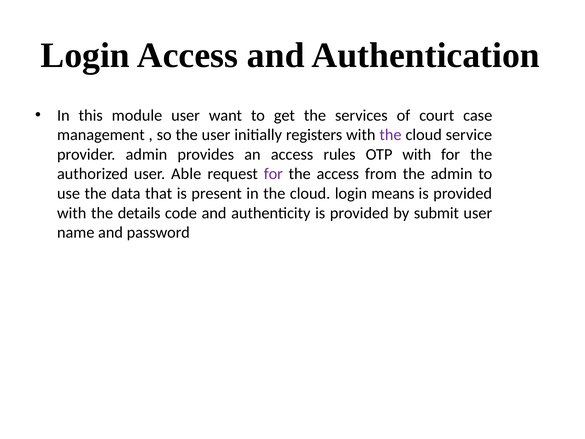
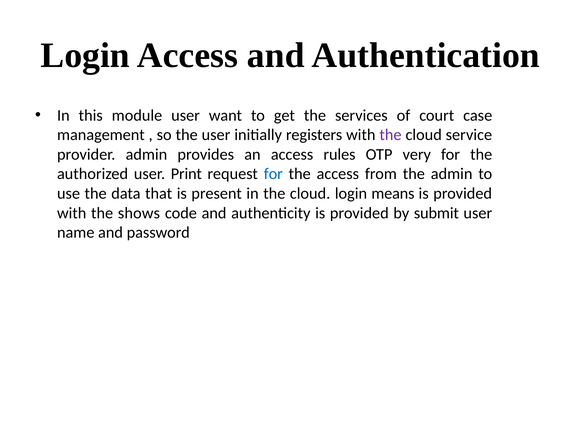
OTP with: with -> very (417, 154)
Able: Able -> Print (186, 174)
for colour: purple -> blue (273, 174)
details: details -> shows (139, 213)
